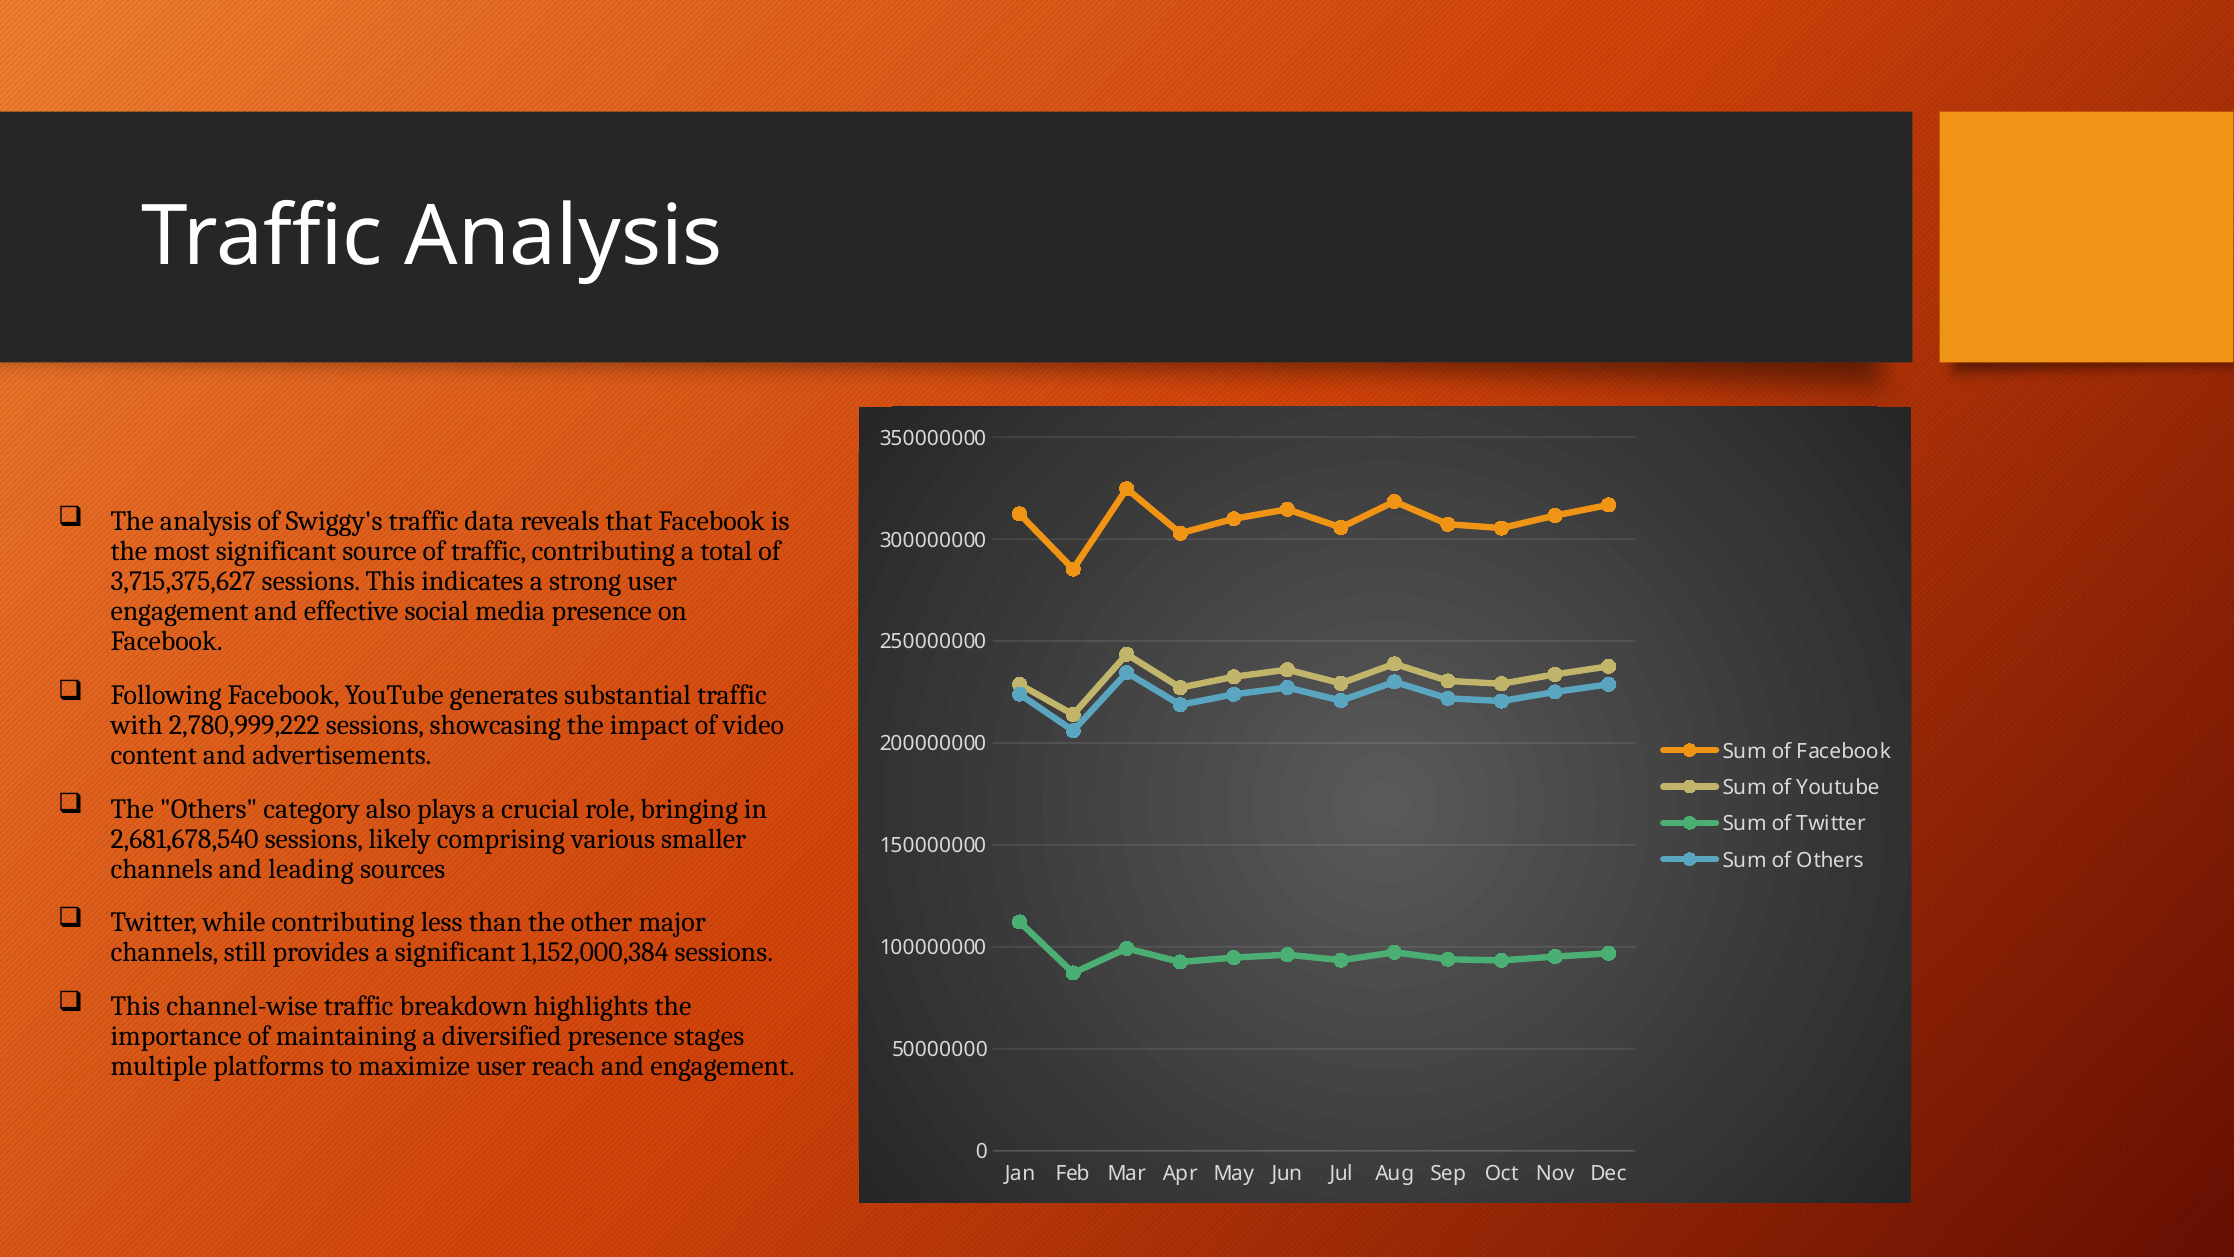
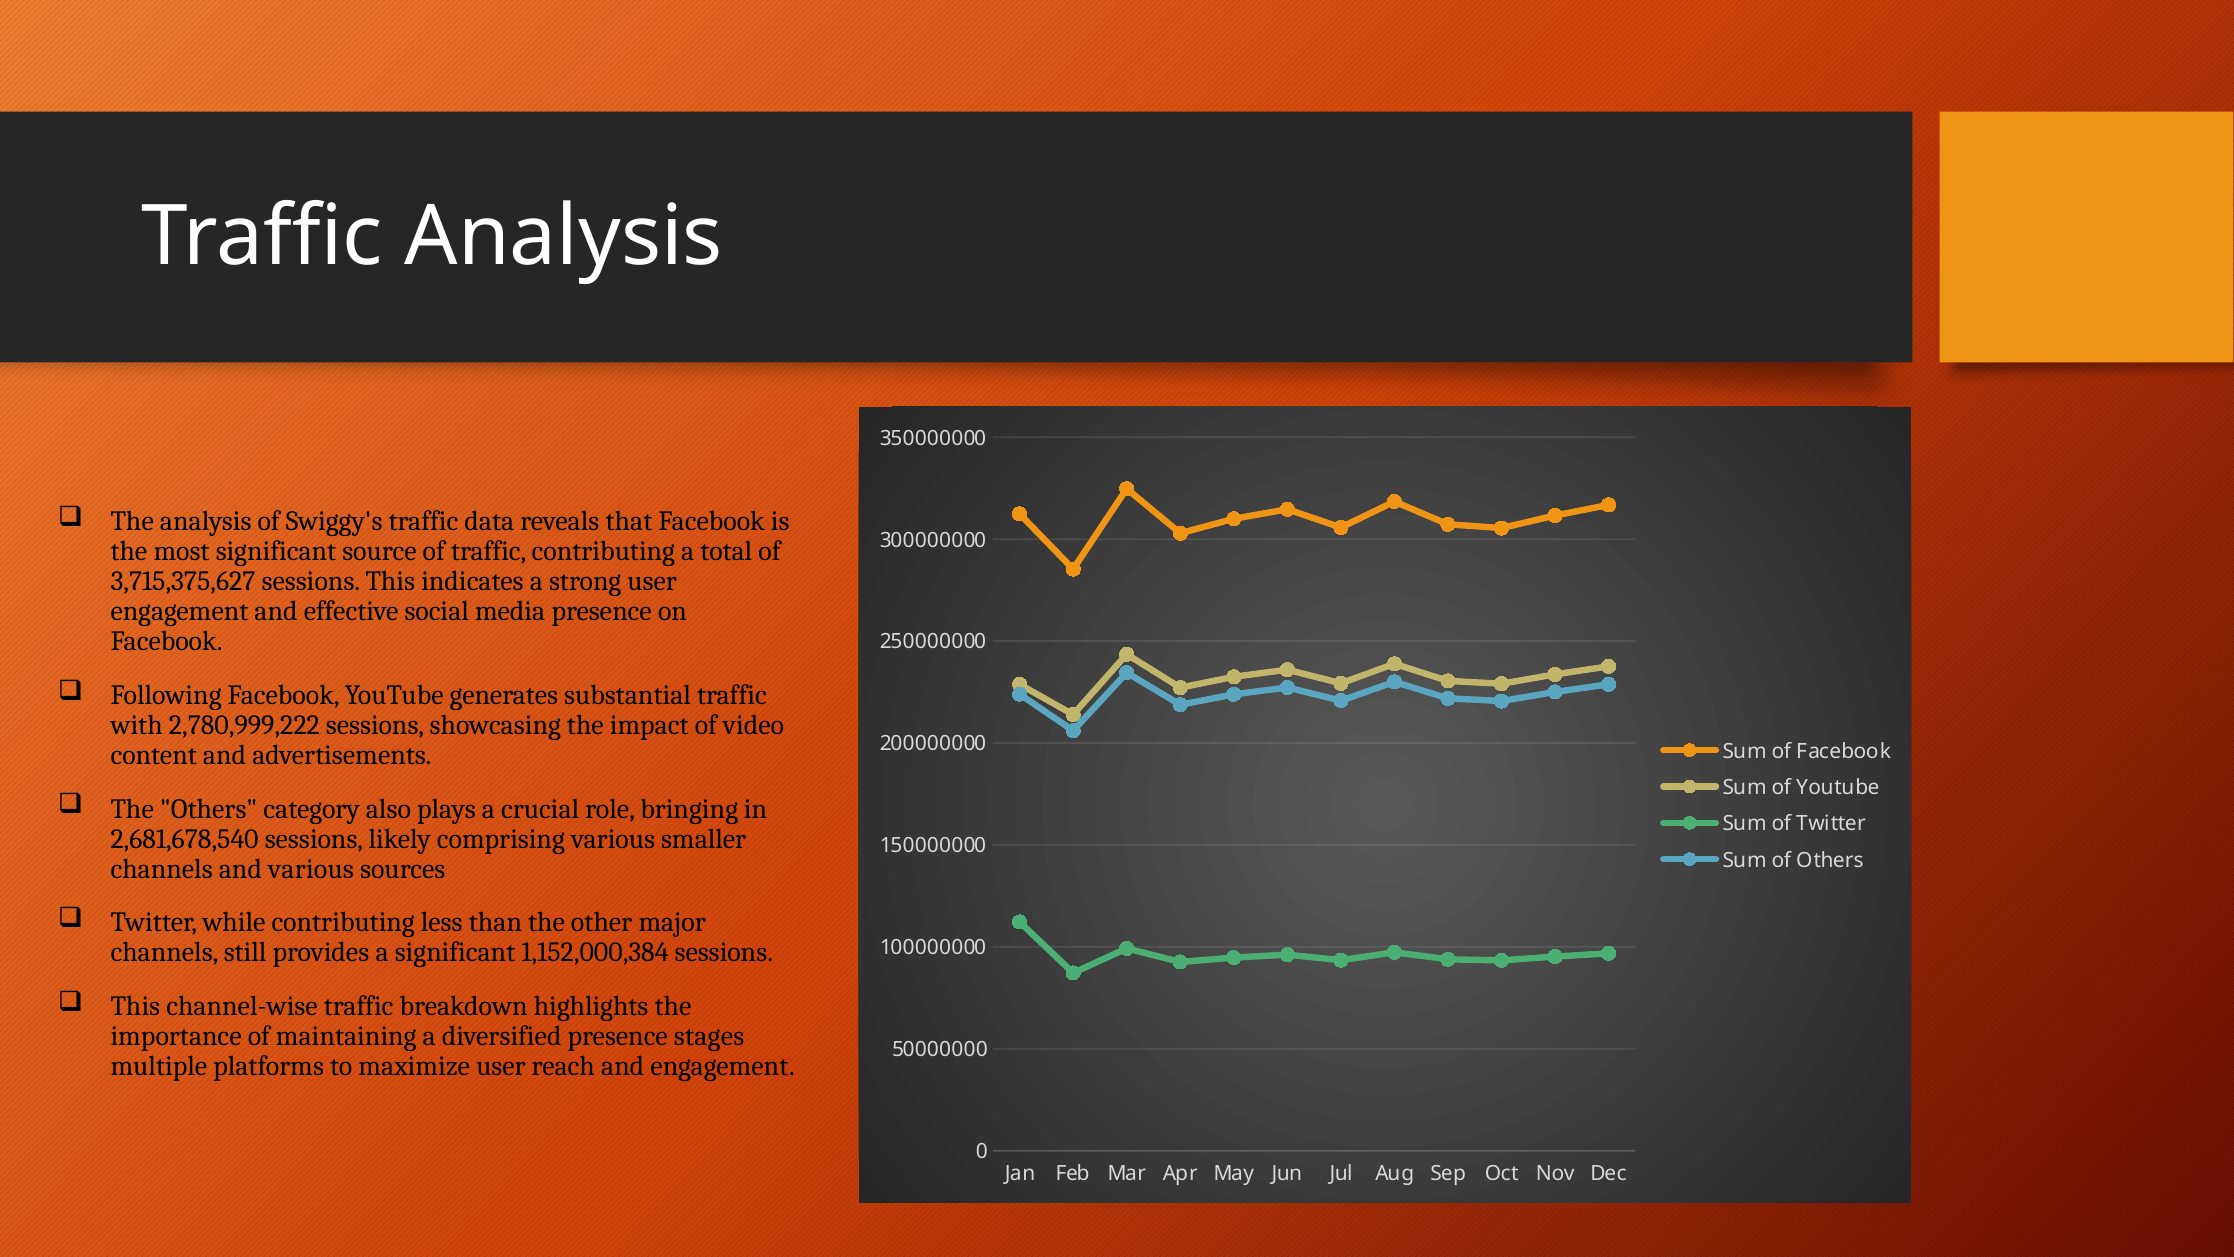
and leading: leading -> various (311, 869)
